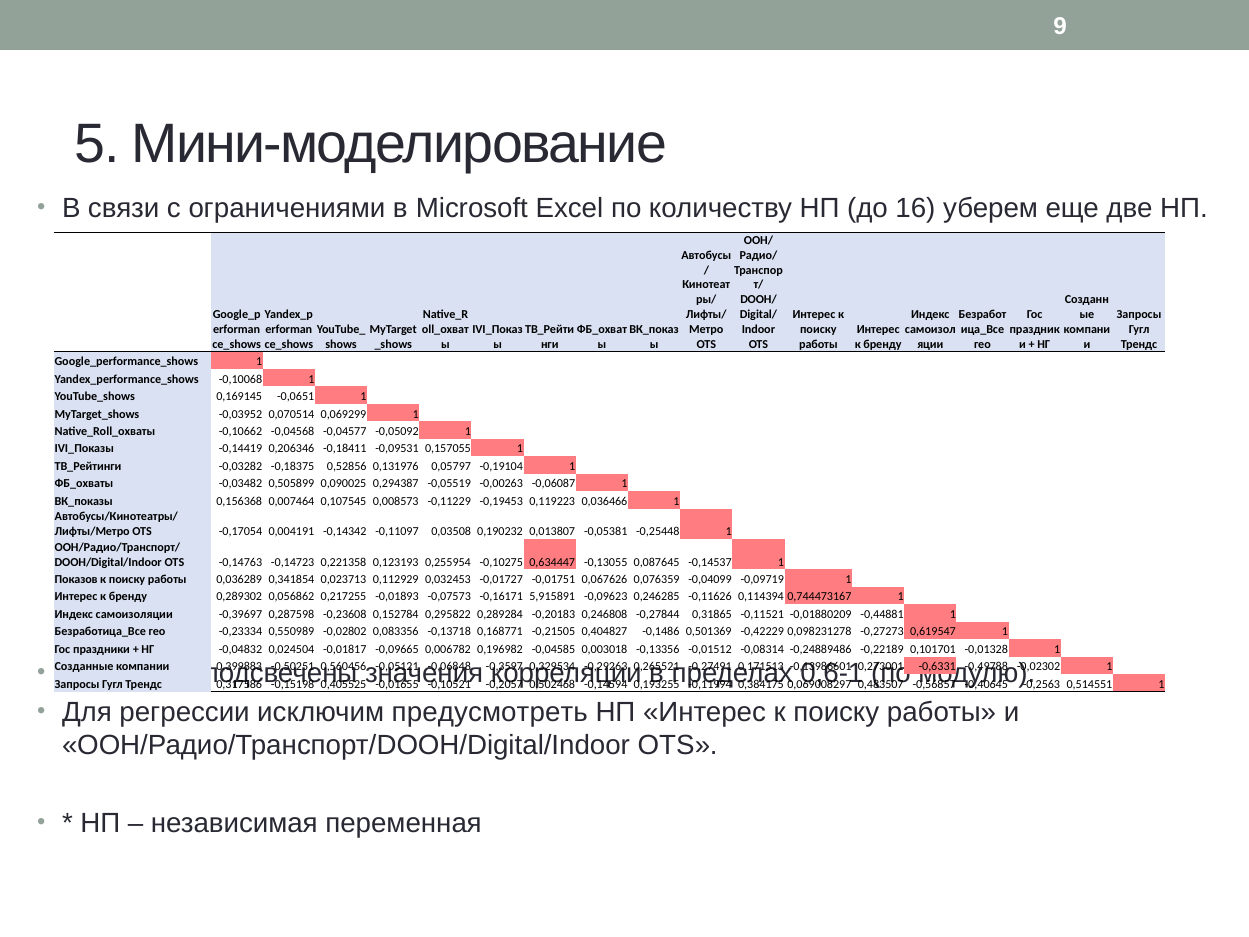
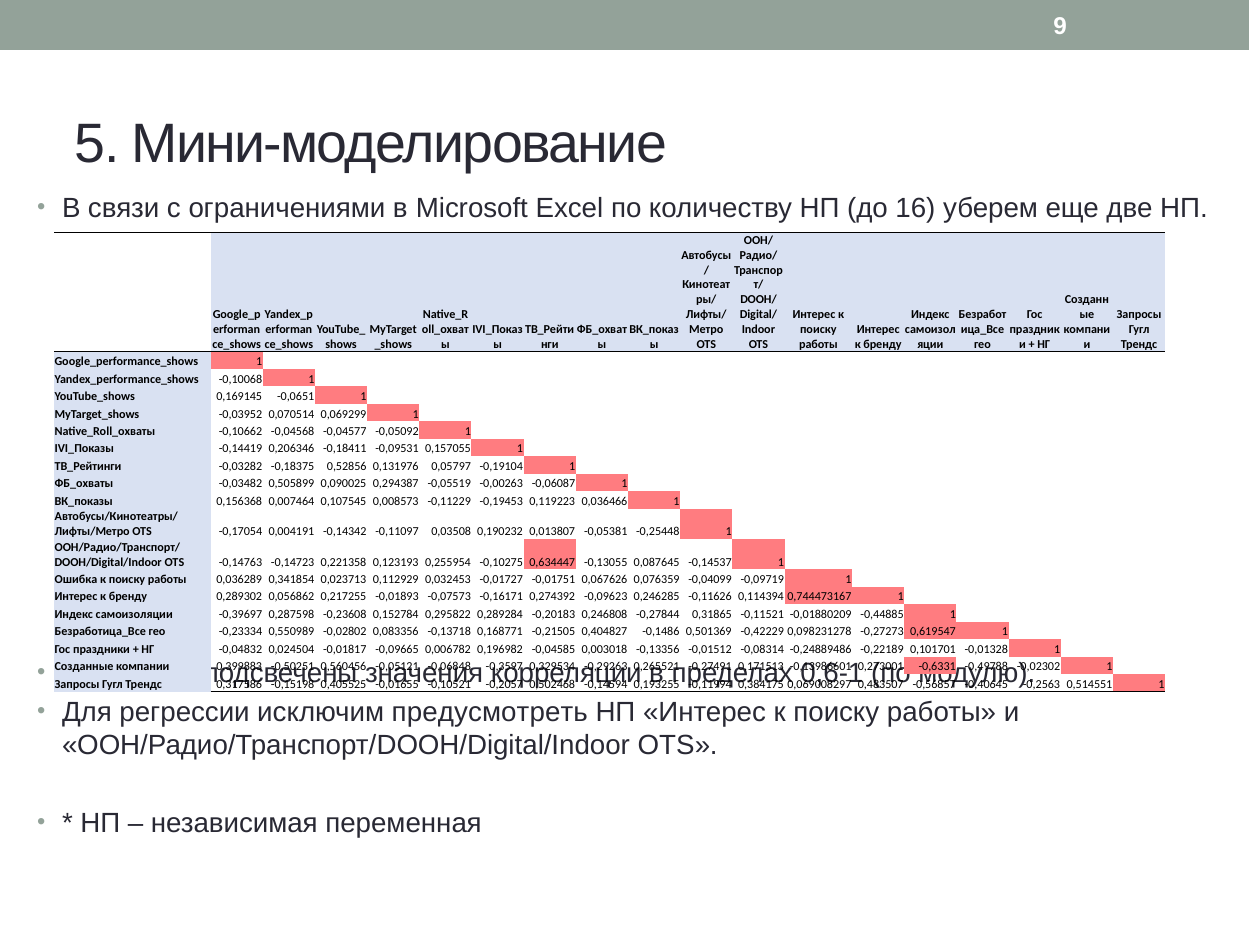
Показов: Показов -> Ошибка (76, 579)
5,915891: 5,915891 -> 0,274392 (552, 597)
-0,44881: -0,44881 -> -0,44885 (882, 614)
